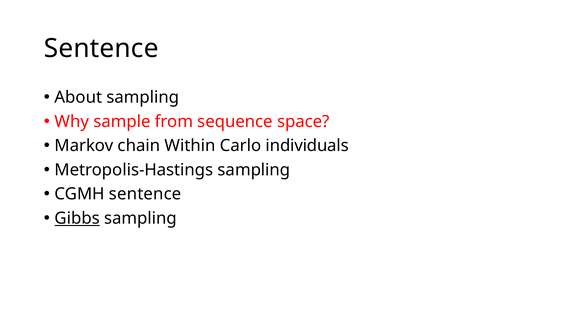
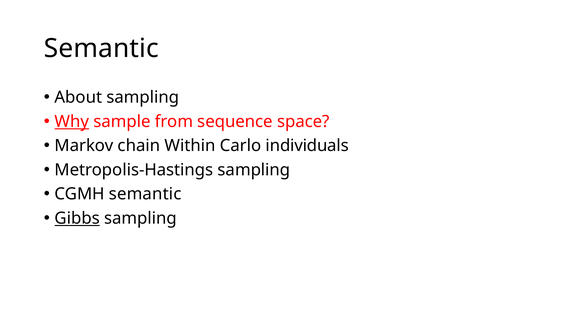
Sentence: Sentence -> Semantic (101, 48)
Why underline: none -> present (72, 121)
CGMH sentence: sentence -> semantic (145, 194)
